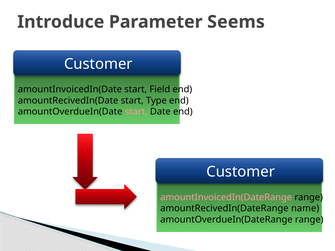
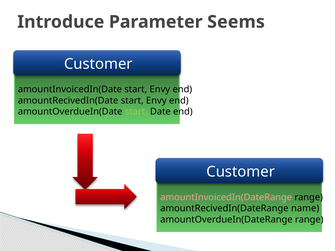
amountInvoicedIn(Date start Field: Field -> Envy (160, 89)
amountRecivedIn(Date start Type: Type -> Envy (156, 101)
start colour: pink -> light green (136, 112)
